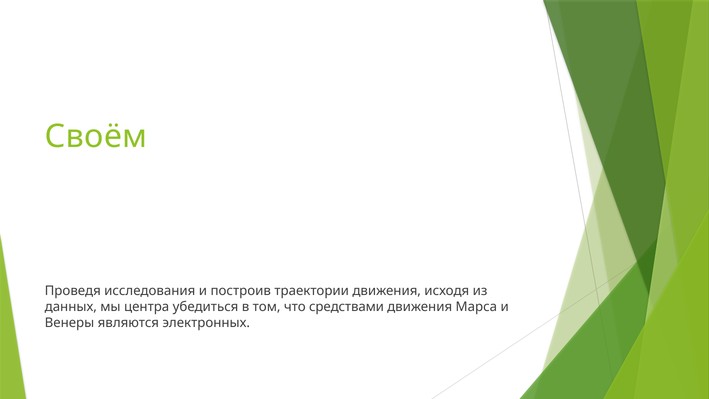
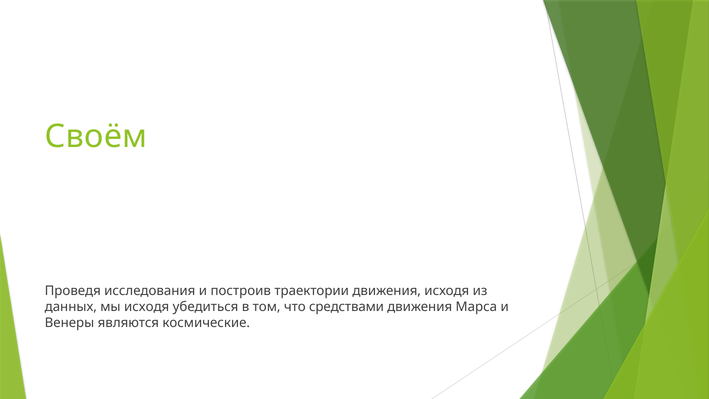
мы центра: центра -> исходя (147, 307)
электронных: электронных -> космические (206, 323)
